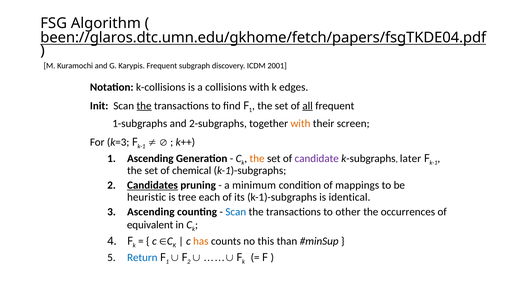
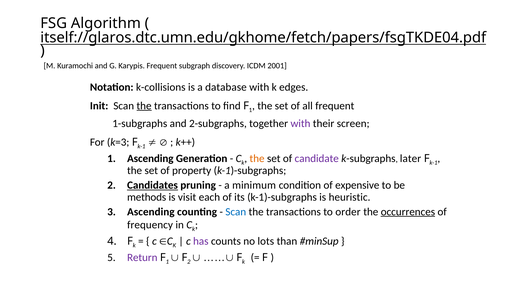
been://glaros.dtc.umn.edu/gkhome/fetch/papers/fsgTKDE04.pdf: been://glaros.dtc.umn.edu/gkhome/fetch/papers/fsgTKDE04.pdf -> itself://glaros.dtc.umn.edu/gkhome/fetch/papers/fsgTKDE04.pdf (263, 38)
collisions: collisions -> database (226, 87)
all underline: present -> none (308, 106)
with colour: orange -> purple (300, 124)
chemical: chemical -> property (192, 171)
mappings: mappings -> expensive (357, 186)
heuristic: heuristic -> methods (147, 197)
tree: tree -> visit (187, 197)
identical: identical -> heuristic (350, 197)
other: other -> order (348, 212)
occurrences underline: none -> present (408, 212)
equivalent: equivalent -> frequency (150, 225)
has colour: orange -> purple (201, 242)
this: this -> lots (266, 242)
Return colour: blue -> purple (142, 258)
